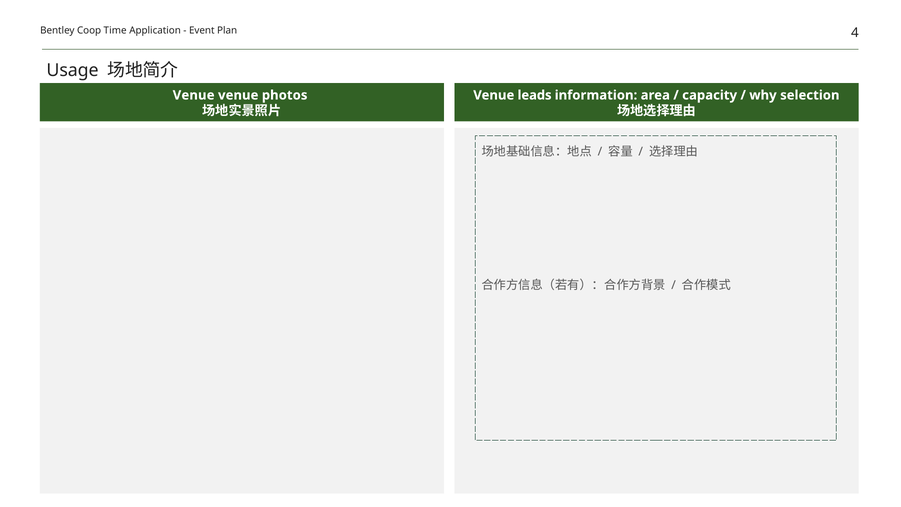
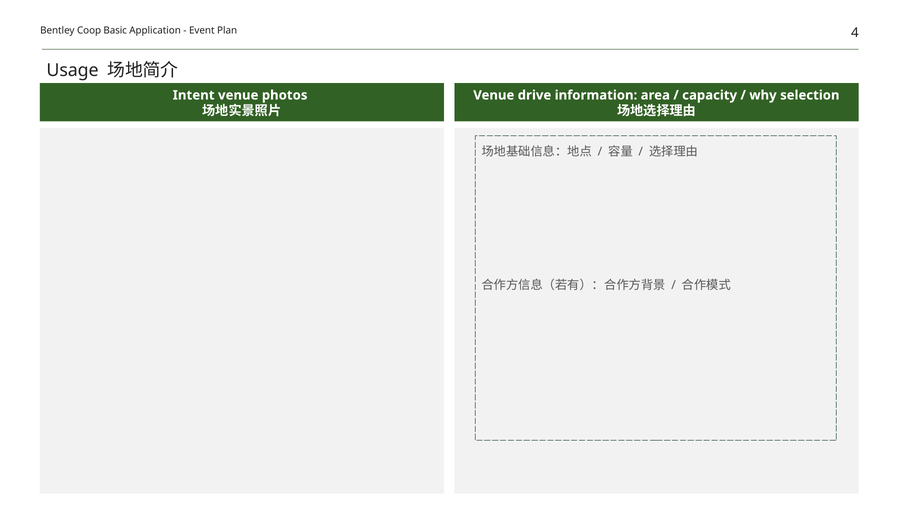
Time: Time -> Basic (115, 30)
Venue: Venue -> Intent (194, 95)
leads: leads -> drive (534, 95)
